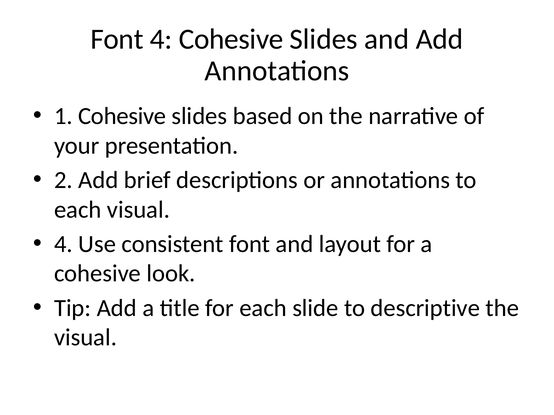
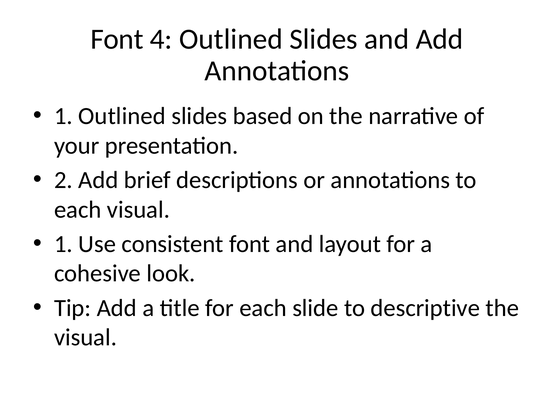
4 Cohesive: Cohesive -> Outlined (231, 39)
1 Cohesive: Cohesive -> Outlined (122, 116)
4: 4 -> 1 (63, 244)
